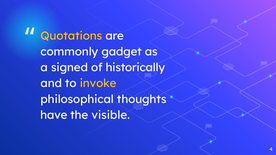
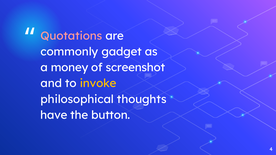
Quotations colour: yellow -> pink (71, 36)
signed: signed -> money (70, 68)
historically: historically -> screenshot (135, 68)
visible: visible -> button (111, 115)
